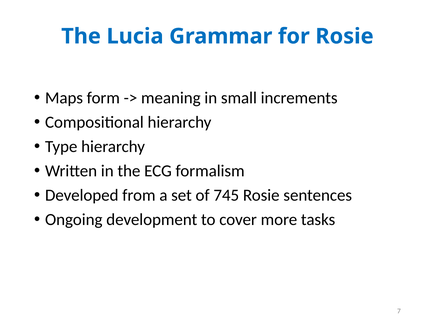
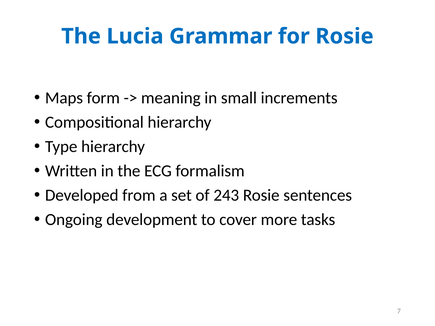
745: 745 -> 243 (226, 195)
